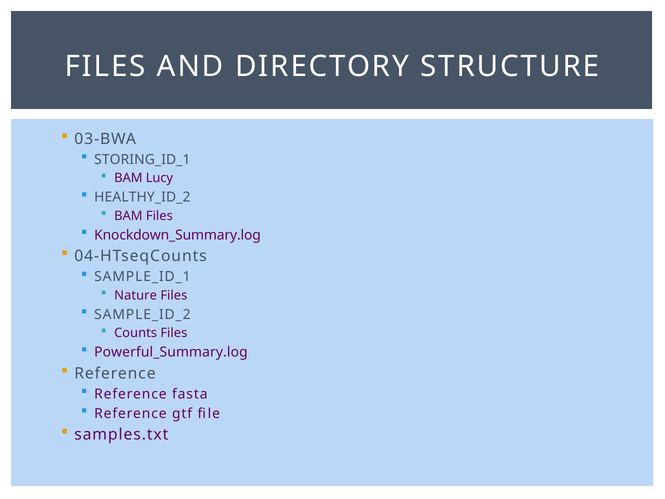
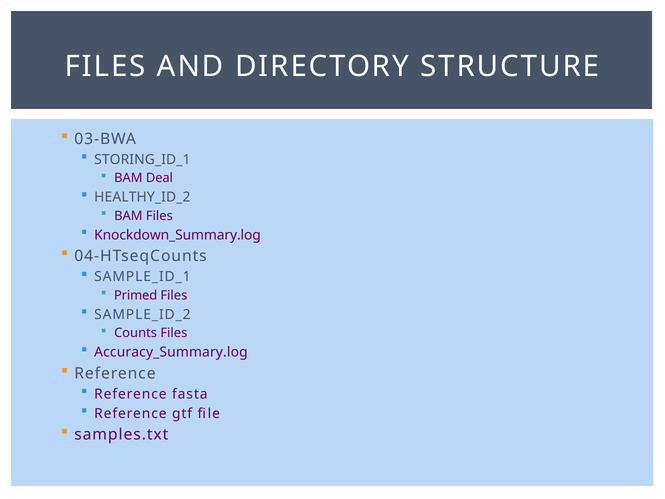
Lucy: Lucy -> Deal (159, 178)
Nature: Nature -> Primed (136, 295)
Powerful_Summary.log: Powerful_Summary.log -> Accuracy_Summary.log (171, 352)
